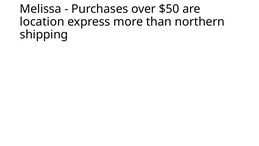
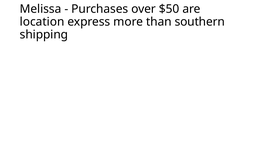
northern: northern -> southern (200, 22)
